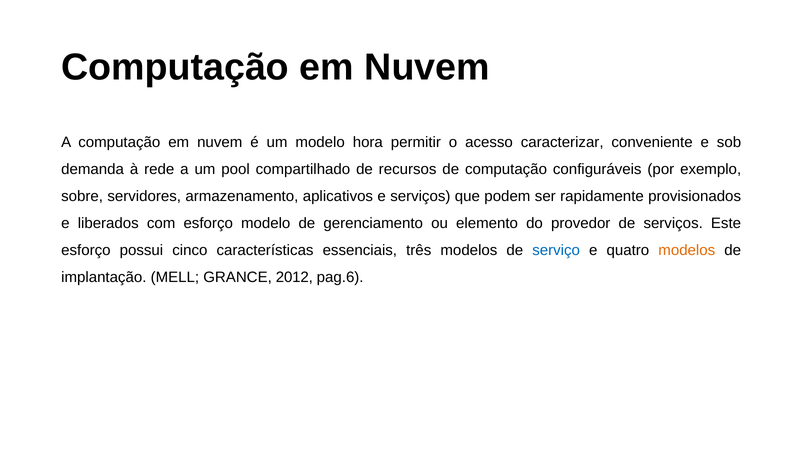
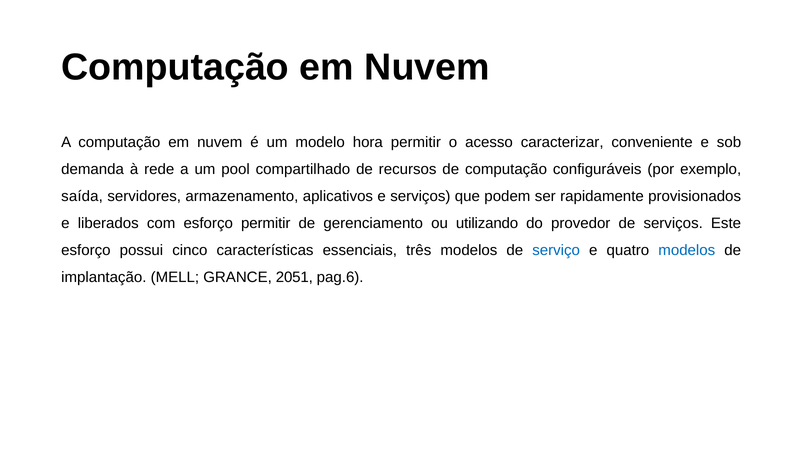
sobre: sobre -> saída (82, 197)
esforço modelo: modelo -> permitir (266, 224)
elemento: elemento -> utilizando (487, 224)
modelos colour: orange -> blue (687, 251)
2012: 2012 -> 2051 (294, 278)
